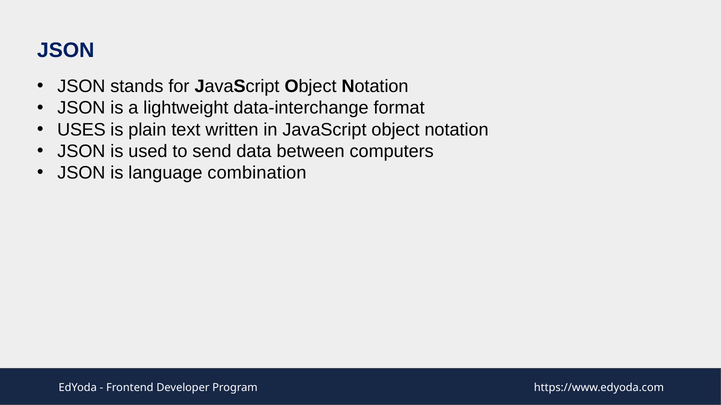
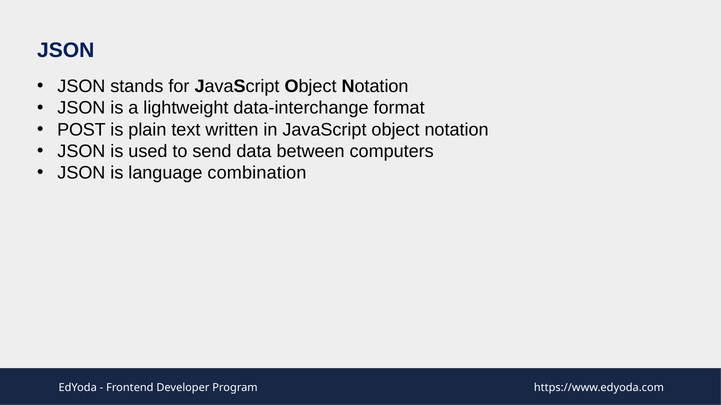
USES: USES -> POST (81, 130)
